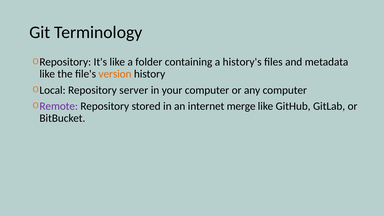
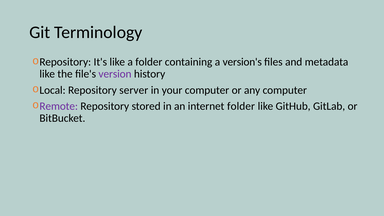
history's: history's -> version's (242, 62)
version colour: orange -> purple (115, 74)
internet merge: merge -> folder (241, 106)
